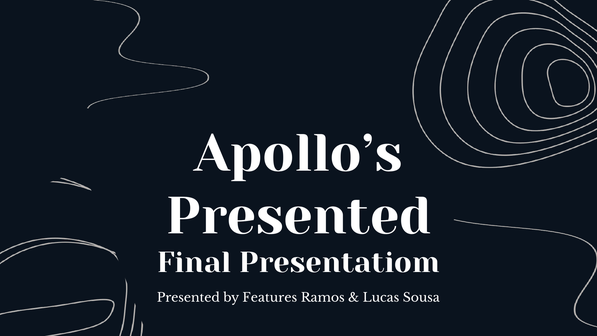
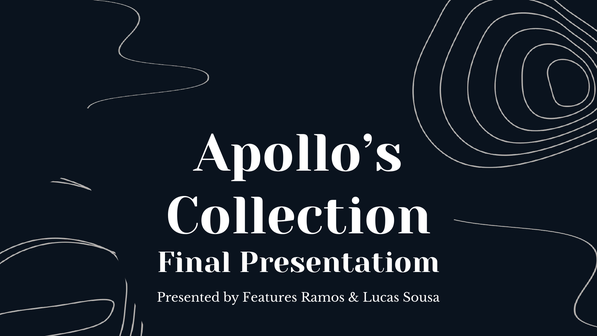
Presented: Presented -> Collection (298, 216)
